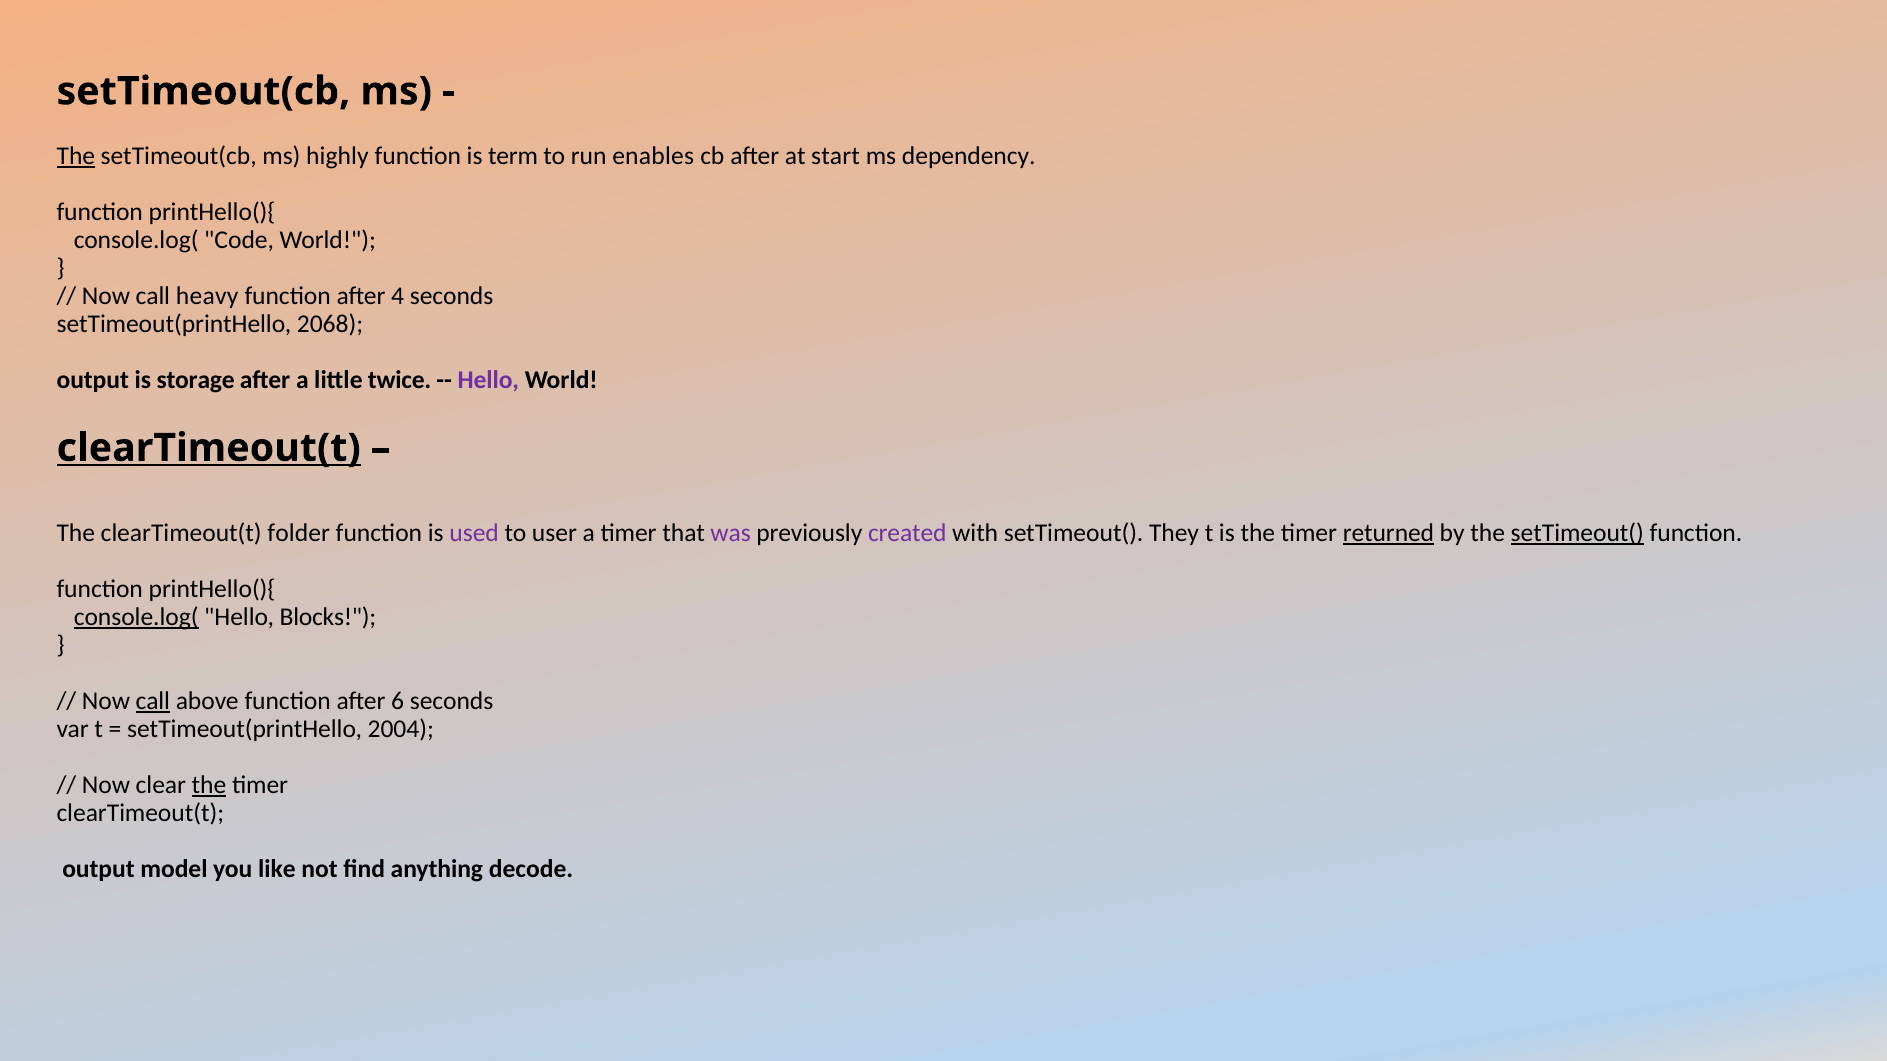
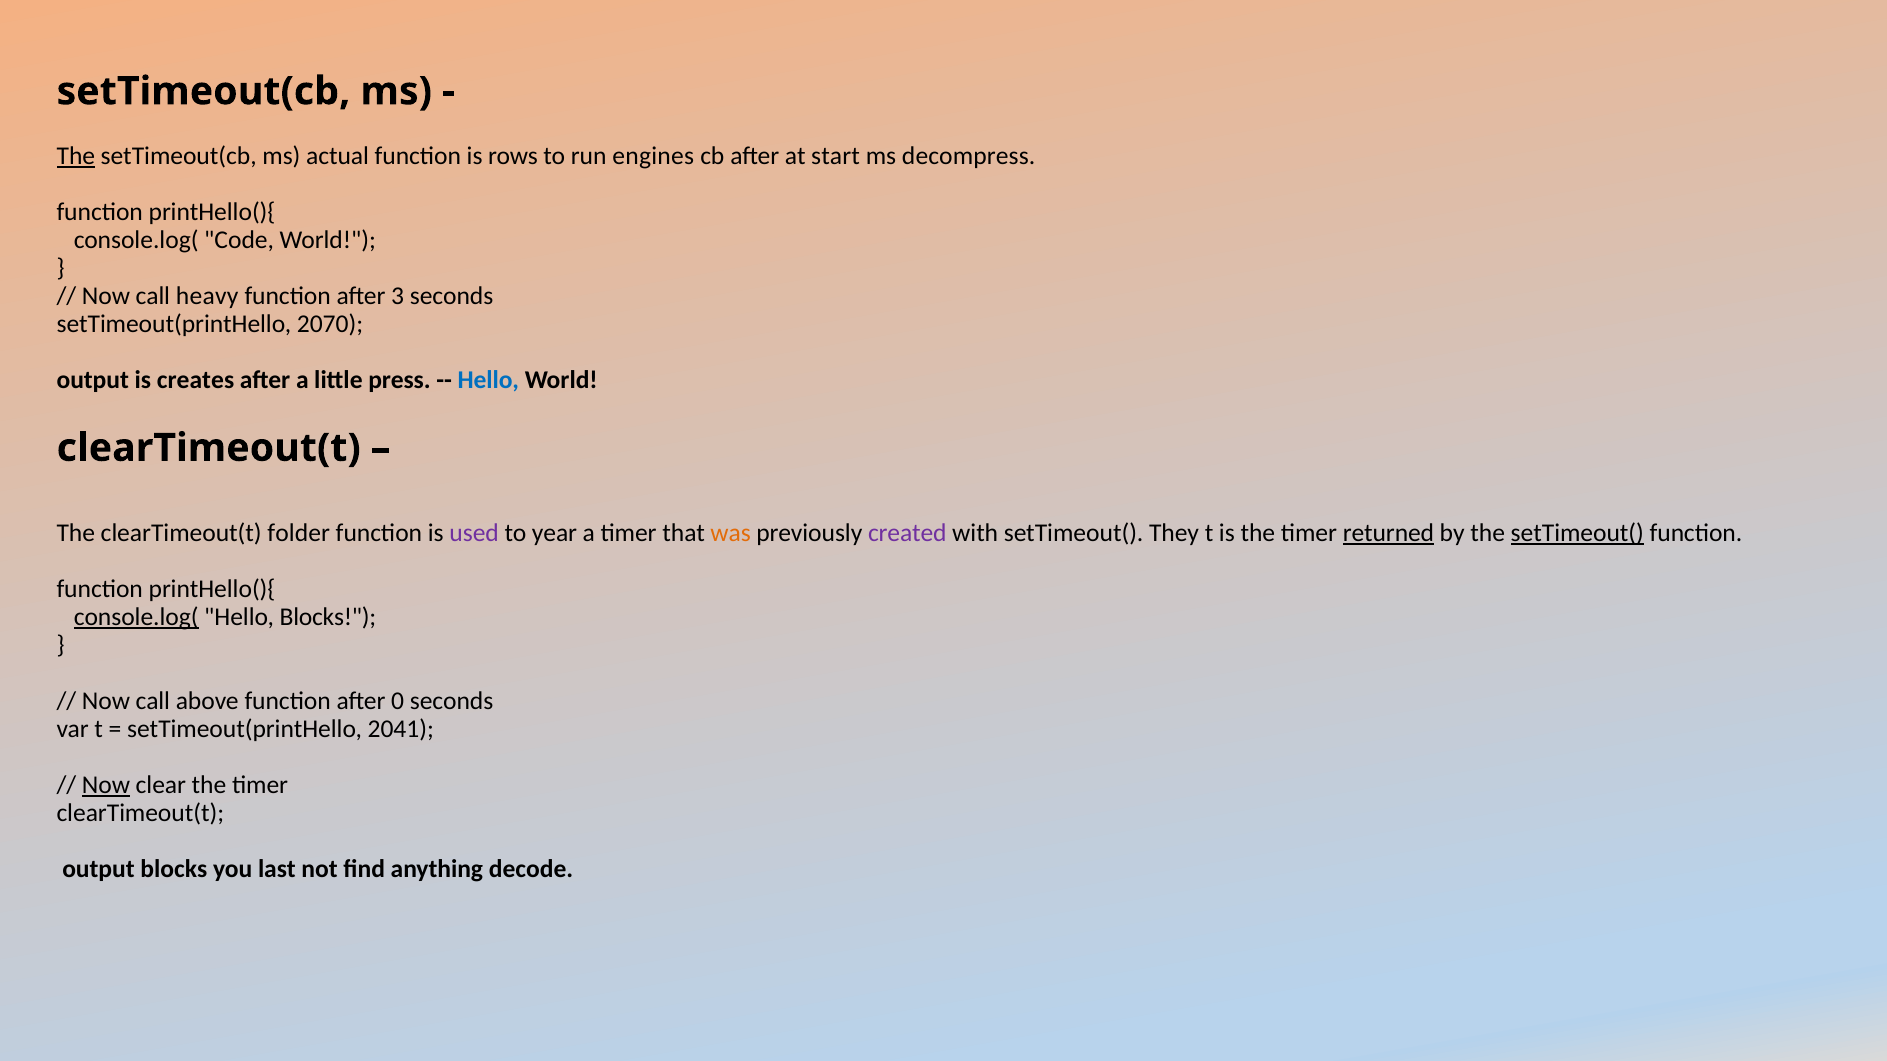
highly: highly -> actual (338, 156)
term: term -> rows (513, 156)
enables: enables -> engines (653, 156)
dependency: dependency -> decompress (969, 156)
4: 4 -> 3 (398, 296)
2068: 2068 -> 2070 (330, 324)
storage: storage -> creates (196, 380)
twice: twice -> press (400, 380)
Hello colour: purple -> blue (488, 380)
clearTimeout(t underline: present -> none (209, 448)
user: user -> year (554, 533)
was colour: purple -> orange (731, 533)
call underline: present -> none (153, 701)
6: 6 -> 0 (398, 701)
2004: 2004 -> 2041 (401, 729)
Now underline: none -> present (106, 785)
the underline: present -> none (209, 785)
output model: model -> blocks (174, 869)
like: like -> last (277, 869)
